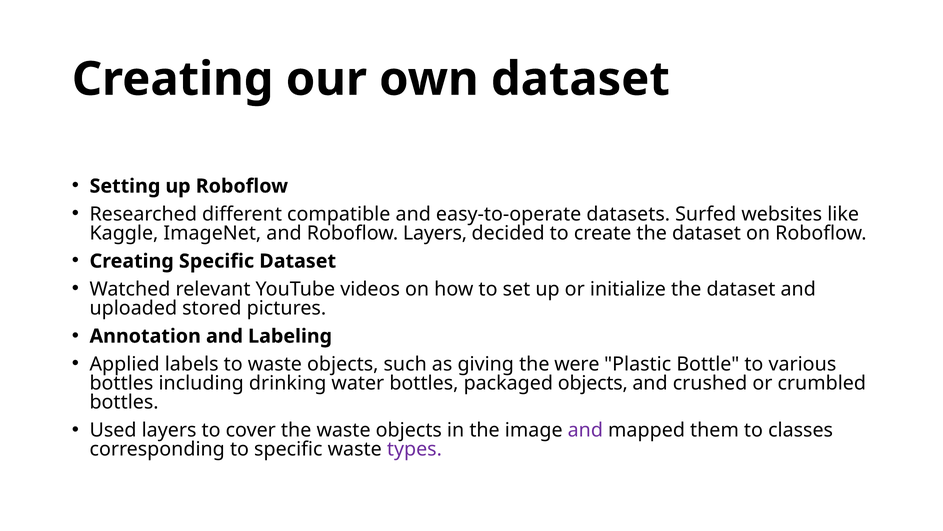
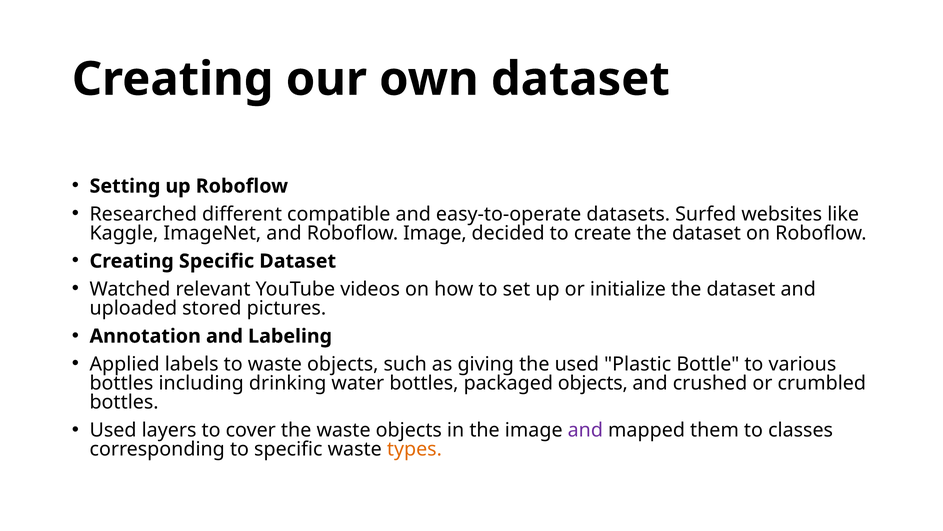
Roboflow Layers: Layers -> Image (435, 233)
the were: were -> used (577, 364)
types colour: purple -> orange (414, 449)
